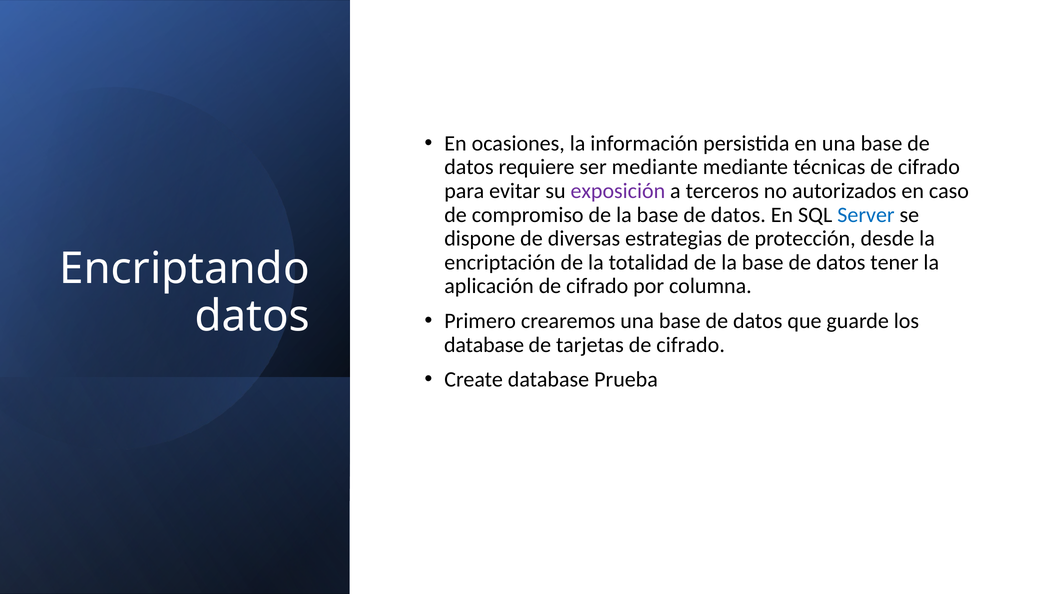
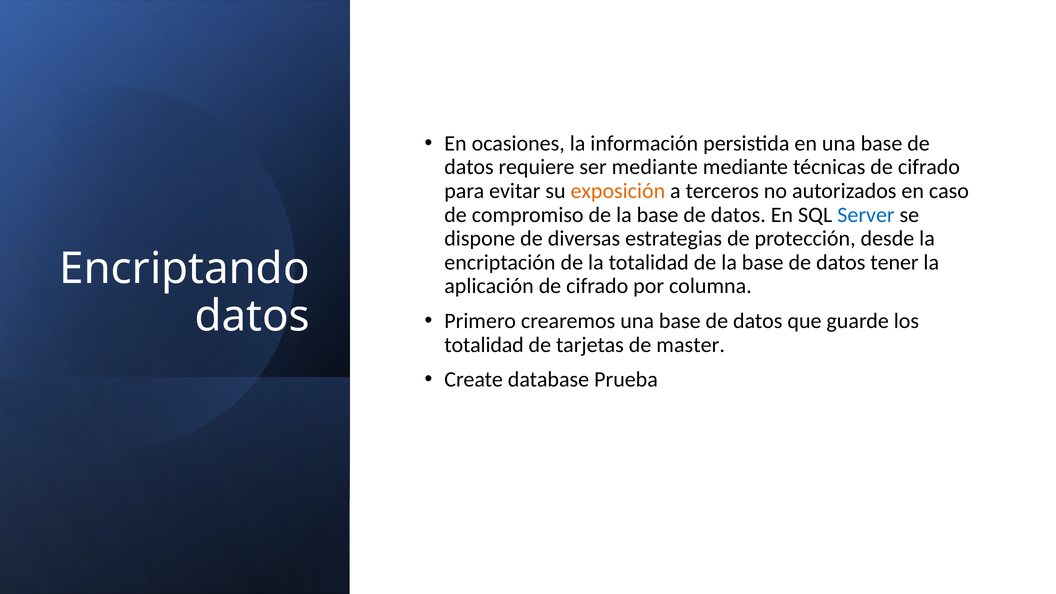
exposición colour: purple -> orange (618, 191)
database: database -> totalidad (484, 345)
tarjetas de cifrado: cifrado -> master (691, 345)
